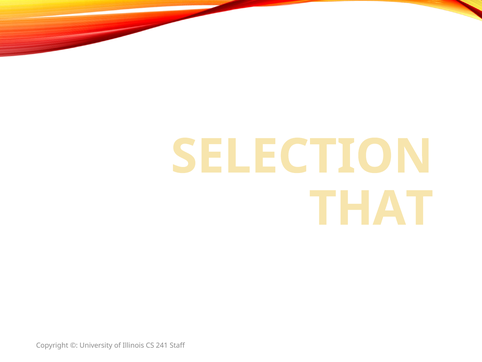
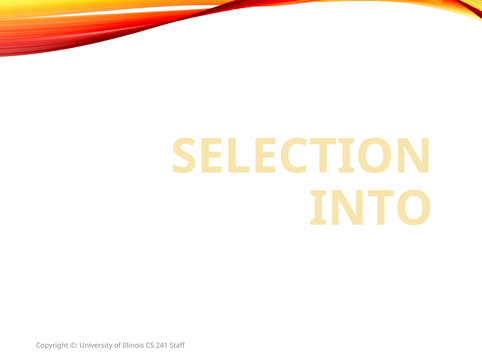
THAT: THAT -> INTO (371, 208)
